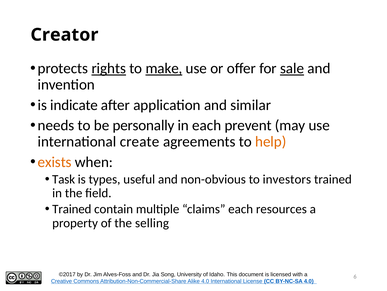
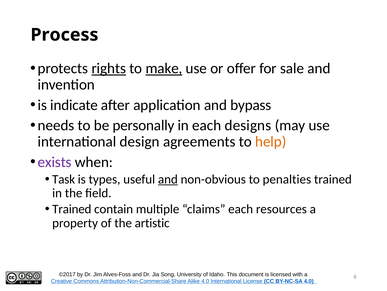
Creator: Creator -> Process (64, 35)
sale underline: present -> none (292, 68)
similar: similar -> bypass (251, 105)
prevent: prevent -> designs (248, 125)
create: create -> design (140, 141)
exists colour: orange -> purple (55, 162)
and underline: none -> present (168, 179)
investors: investors -> penalties (287, 179)
selling: selling -> artistic (152, 223)
